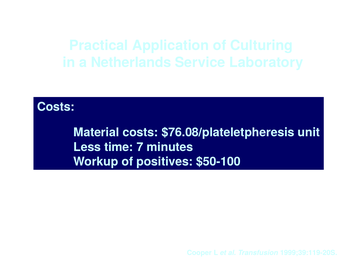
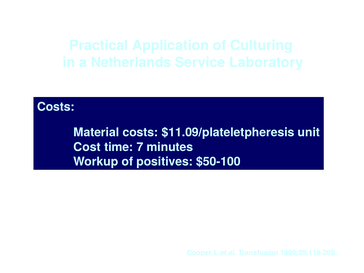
$76.08/plateletpheresis: $76.08/plateletpheresis -> $11.09/plateletpheresis (228, 132)
Less: Less -> Cost (87, 147)
